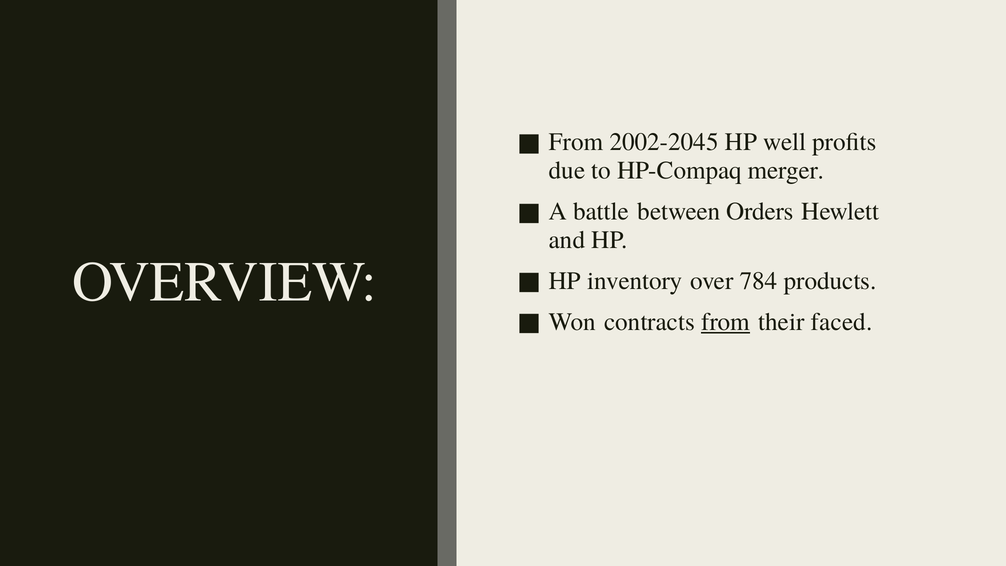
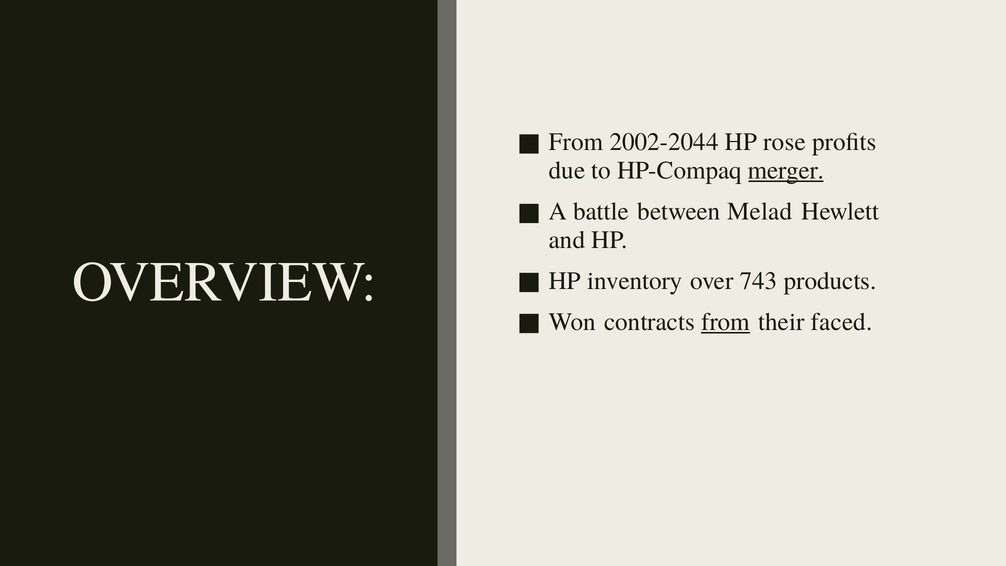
2002-2045: 2002-2045 -> 2002-2044 (664, 142)
well: well -> rose (785, 142)
merger underline: none -> present (786, 170)
Orders: Orders -> Melad (760, 211)
784: 784 -> 743 (758, 281)
